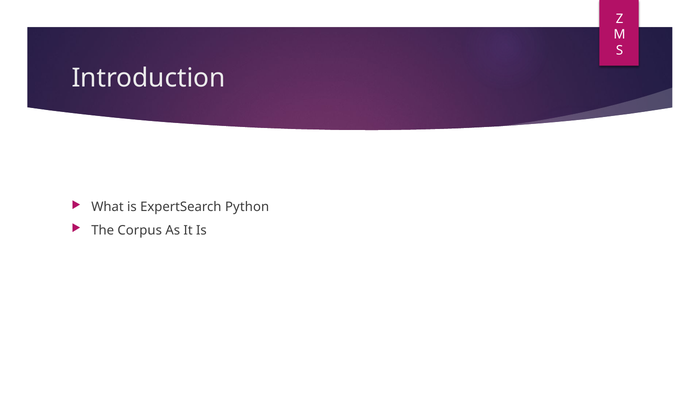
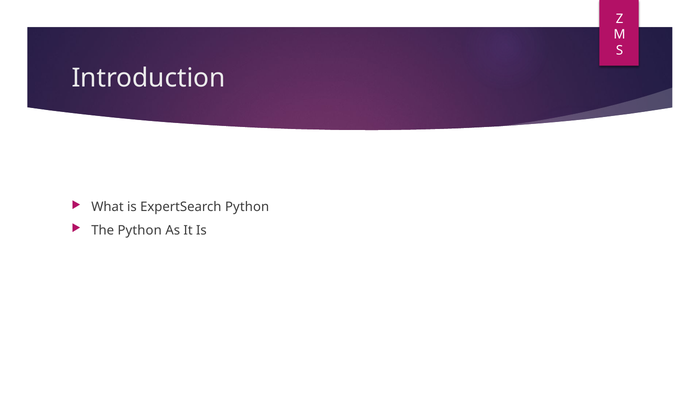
The Corpus: Corpus -> Python (140, 230)
